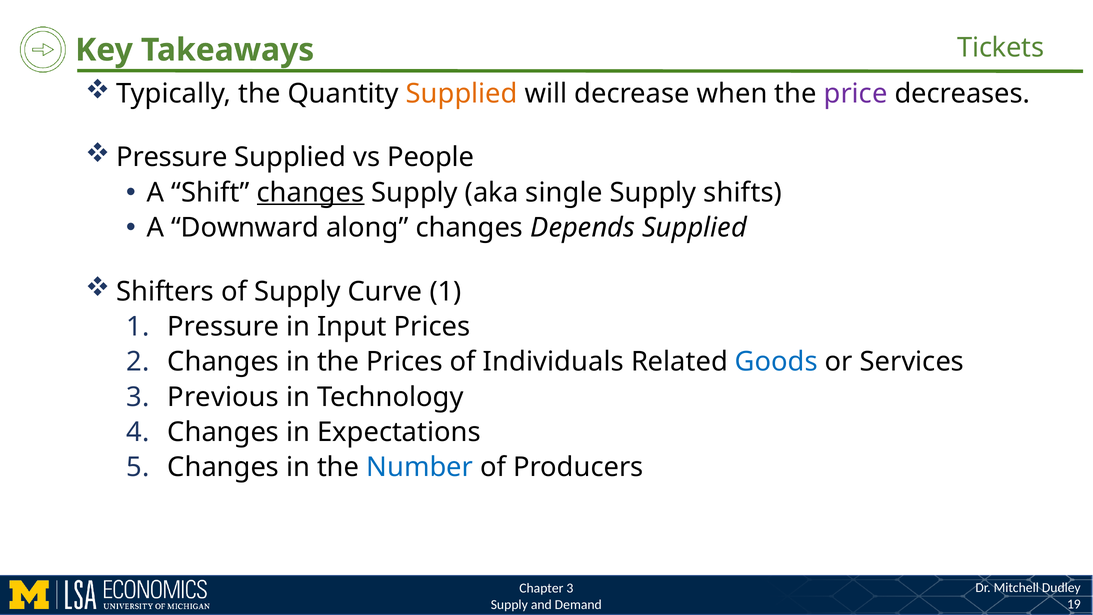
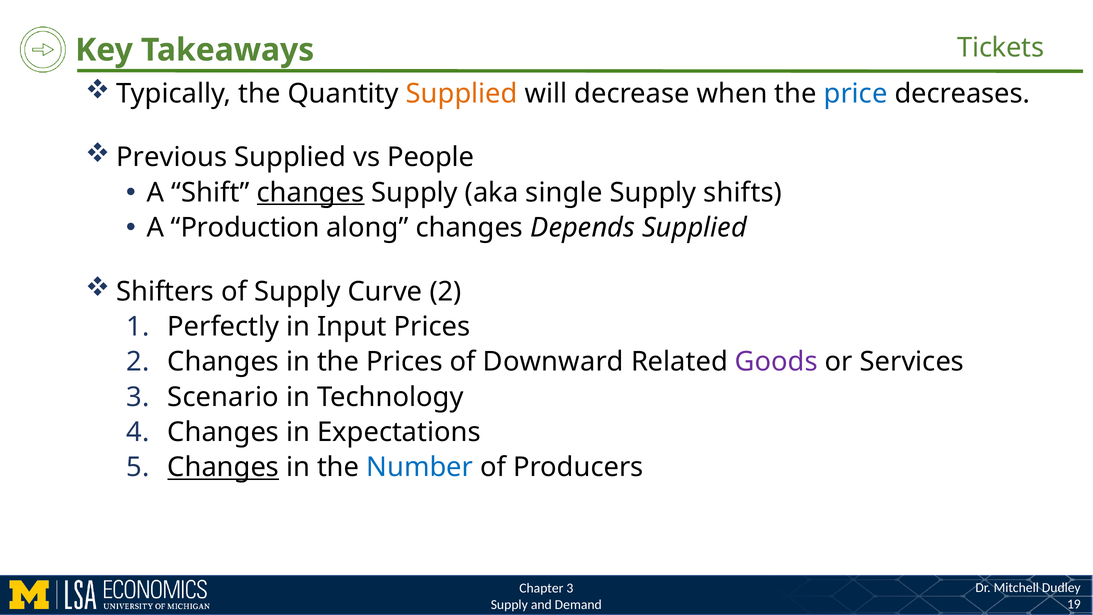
price colour: purple -> blue (856, 94)
Pressure: Pressure -> Previous (172, 157)
Downward: Downward -> Production (245, 228)
Curve 1: 1 -> 2 (445, 291)
Pressure: Pressure -> Perfectly (223, 327)
Individuals: Individuals -> Downward (553, 362)
Goods colour: blue -> purple (776, 362)
Previous: Previous -> Scenario (223, 397)
Changes underline: none -> present (223, 467)
